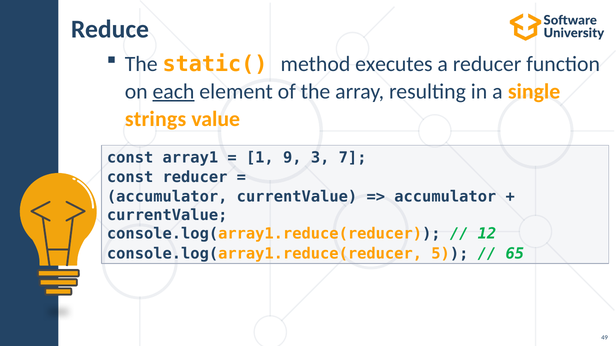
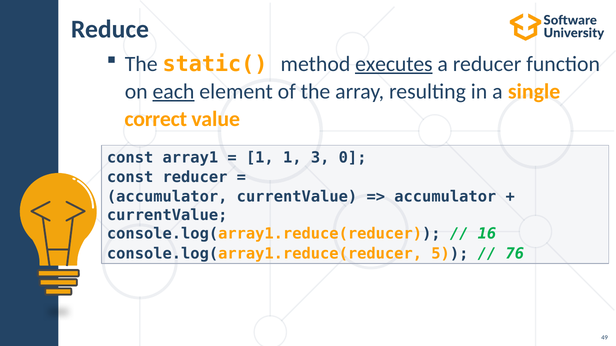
executes underline: none -> present (394, 64)
strings: strings -> correct (156, 119)
1 9: 9 -> 1 (292, 158)
7: 7 -> 0 (353, 158)
12: 12 -> 16 (487, 234)
65: 65 -> 76 (515, 254)
